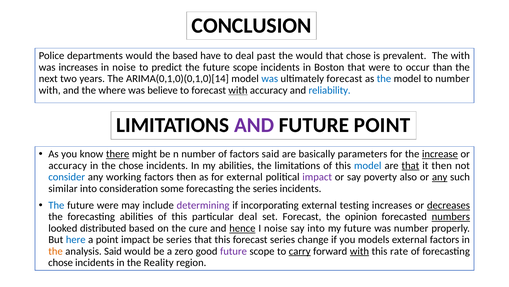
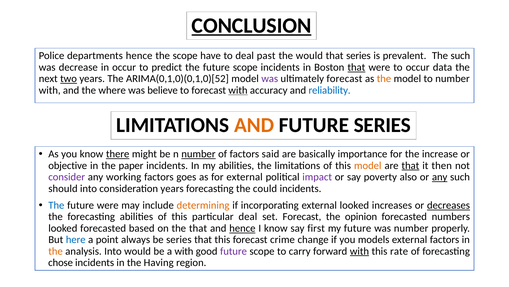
CONCLUSION underline: none -> present (252, 25)
departments would: would -> hence (139, 56)
the based: based -> scope (185, 56)
that chose: chose -> series (358, 56)
The with: with -> such (460, 56)
was increases: increases -> decrease (78, 67)
in noise: noise -> occur (124, 67)
that underline: none -> present (356, 67)
than: than -> data (442, 67)
two underline: none -> present (69, 79)
ARIMA(0,1,0)(0,1,0)[14: ARIMA(0,1,0)(0,1,0)[14 -> ARIMA(0,1,0)(0,1,0)[52 (177, 79)
was colour: blue -> purple (270, 79)
the colour: blue -> orange (384, 79)
AND colour: purple -> orange (254, 125)
FUTURE POINT: POINT -> SERIES (382, 125)
number underline: none -> present (198, 154)
parameters: parameters -> importance (363, 154)
increase underline: present -> none (440, 154)
accuracy: accuracy -> objective (68, 165)
the chose: chose -> paper (131, 165)
model colour: blue -> orange (368, 165)
consider colour: blue -> purple (67, 177)
factors then: then -> goes (186, 177)
similar: similar -> should (63, 188)
consideration some: some -> years (172, 188)
the series: series -> could (265, 188)
determining colour: purple -> orange (203, 205)
external testing: testing -> looked (354, 205)
numbers underline: present -> none (451, 216)
looked distributed: distributed -> forecasted (103, 228)
the cure: cure -> that (198, 228)
I noise: noise -> know (276, 228)
say into: into -> first (316, 228)
point impact: impact -> always (136, 239)
forecast series: series -> crime (282, 239)
analysis Said: Said -> Into (113, 251)
a zero: zero -> with (184, 251)
carry underline: present -> none (300, 251)
Reality: Reality -> Having (159, 262)
